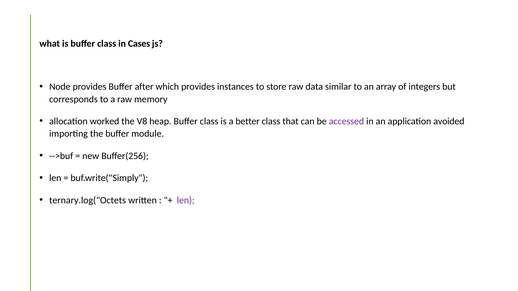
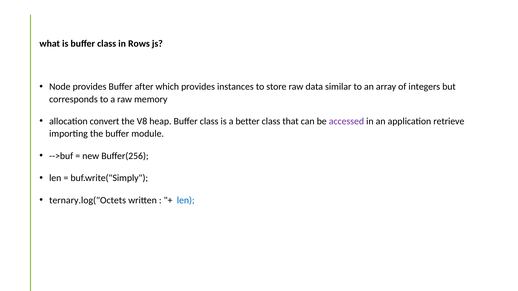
Cases: Cases -> Rows (139, 44)
worked: worked -> convert (105, 121)
avoided: avoided -> retrieve (449, 121)
len colour: purple -> blue (186, 200)
